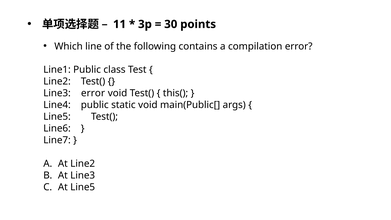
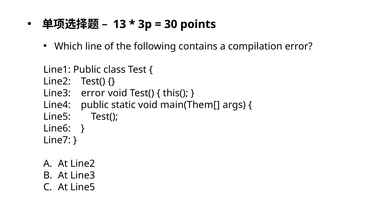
11: 11 -> 13 (120, 24)
main(Public[: main(Public[ -> main(Them[ (190, 105)
